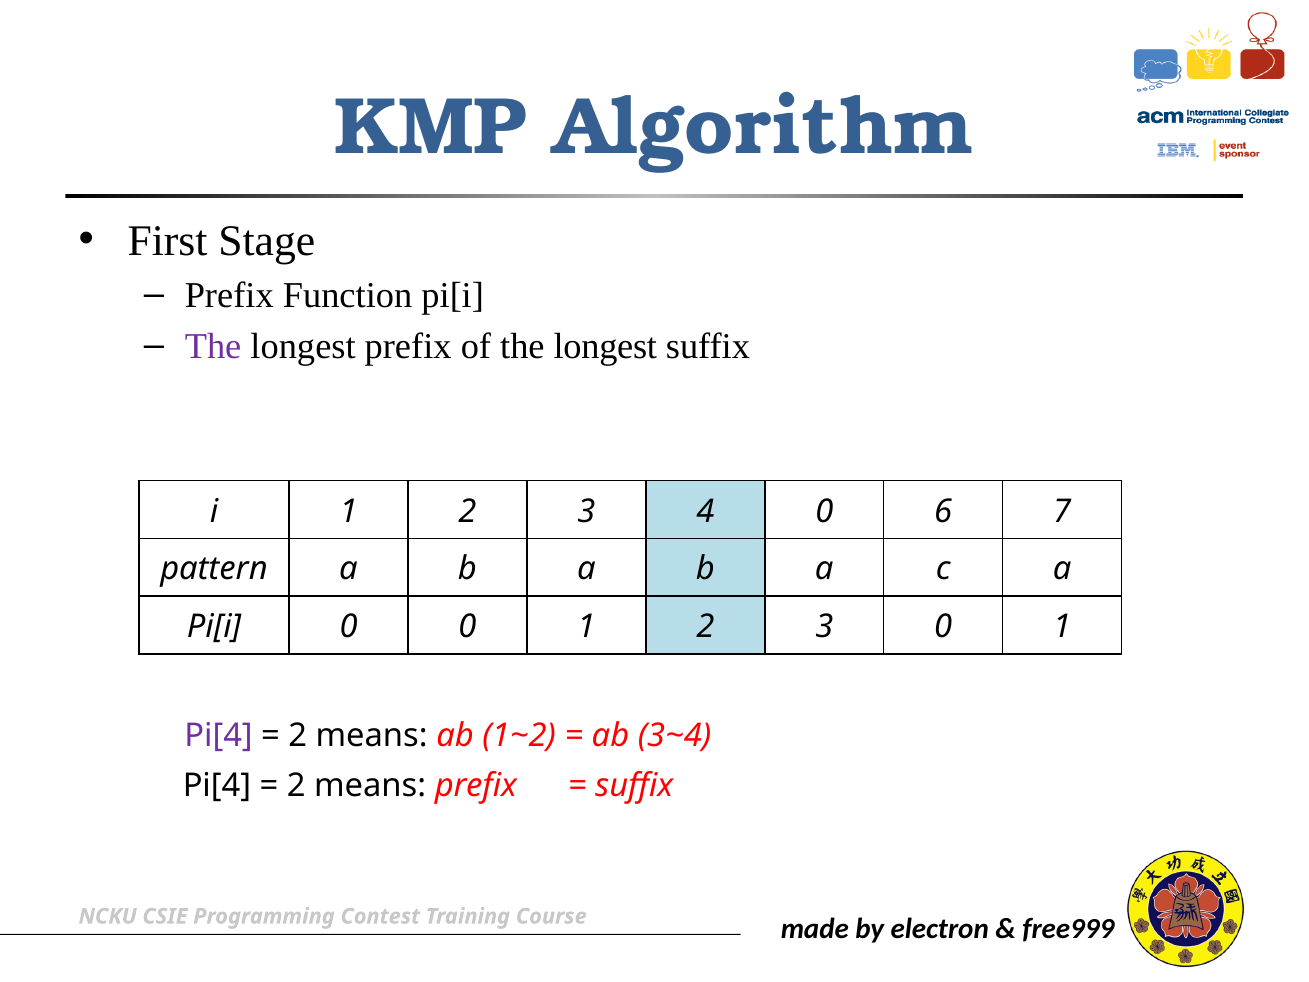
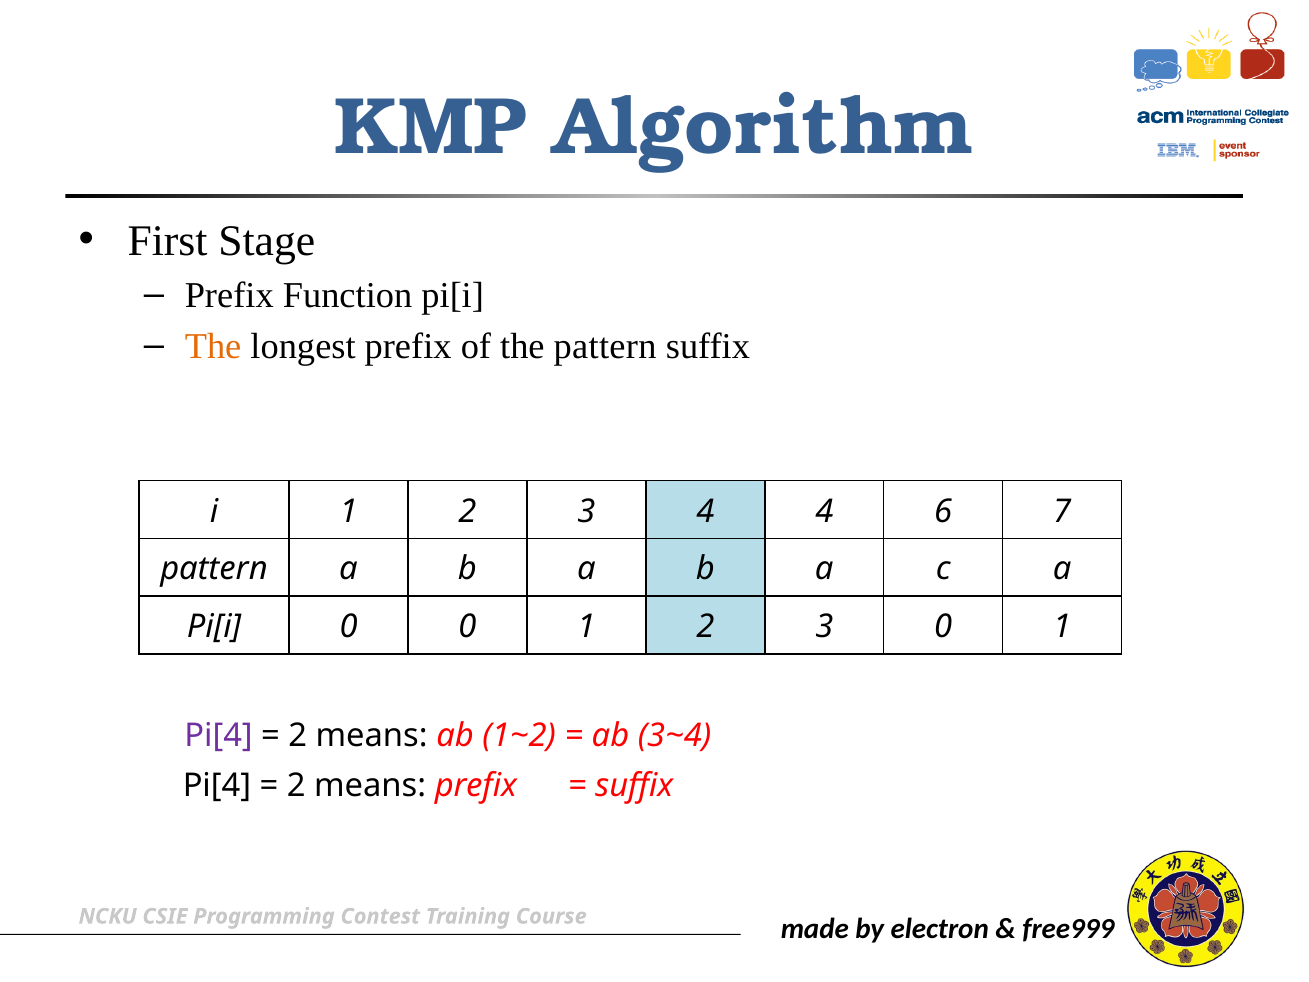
The colour: purple -> orange (213, 347)
of the longest: longest -> pattern (605, 347)
4 0: 0 -> 4 (824, 511)
